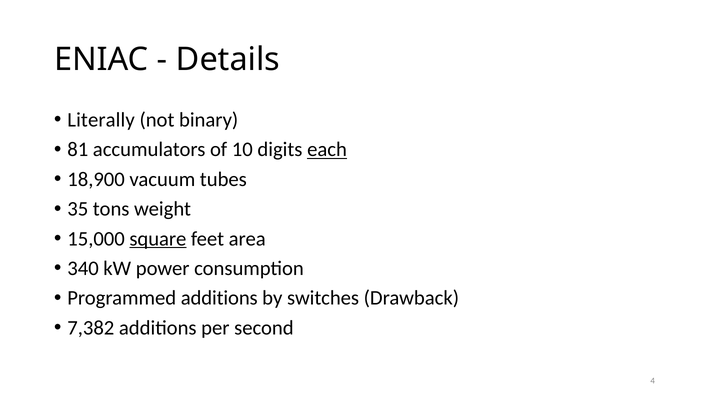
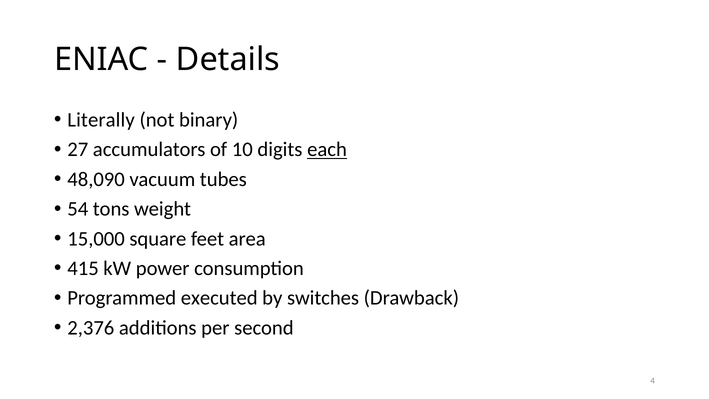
81: 81 -> 27 (78, 150)
18,900: 18,900 -> 48,090 (96, 179)
35: 35 -> 54 (78, 209)
square underline: present -> none (158, 239)
340: 340 -> 415 (83, 268)
Programmed additions: additions -> executed (219, 298)
7,382: 7,382 -> 2,376 (91, 328)
